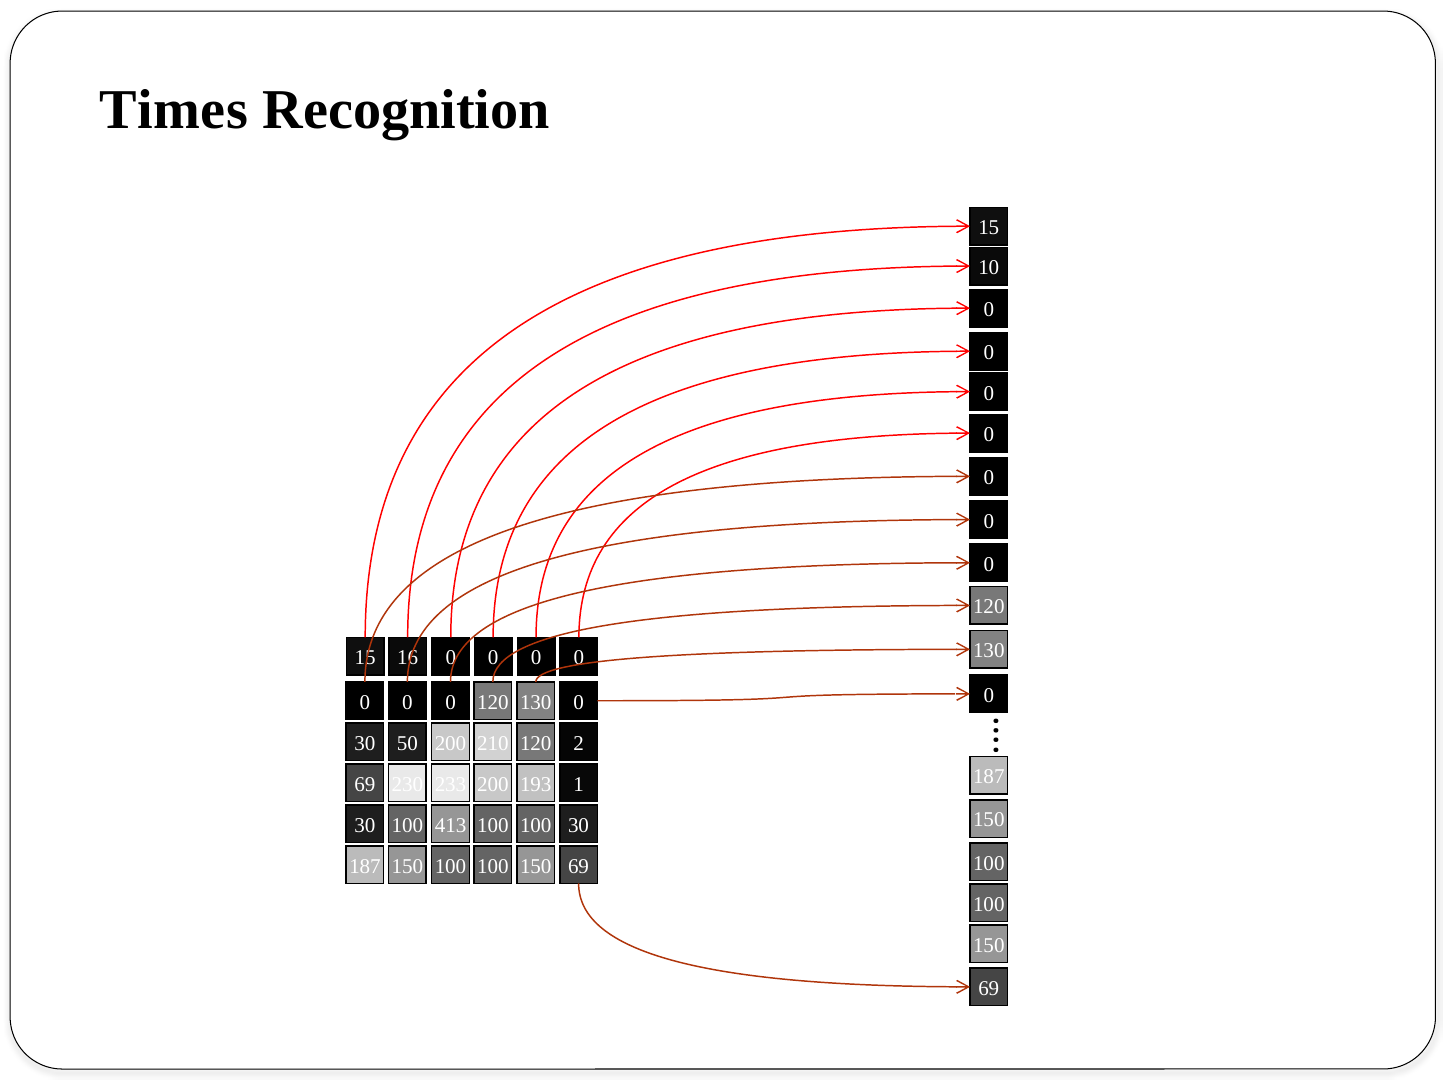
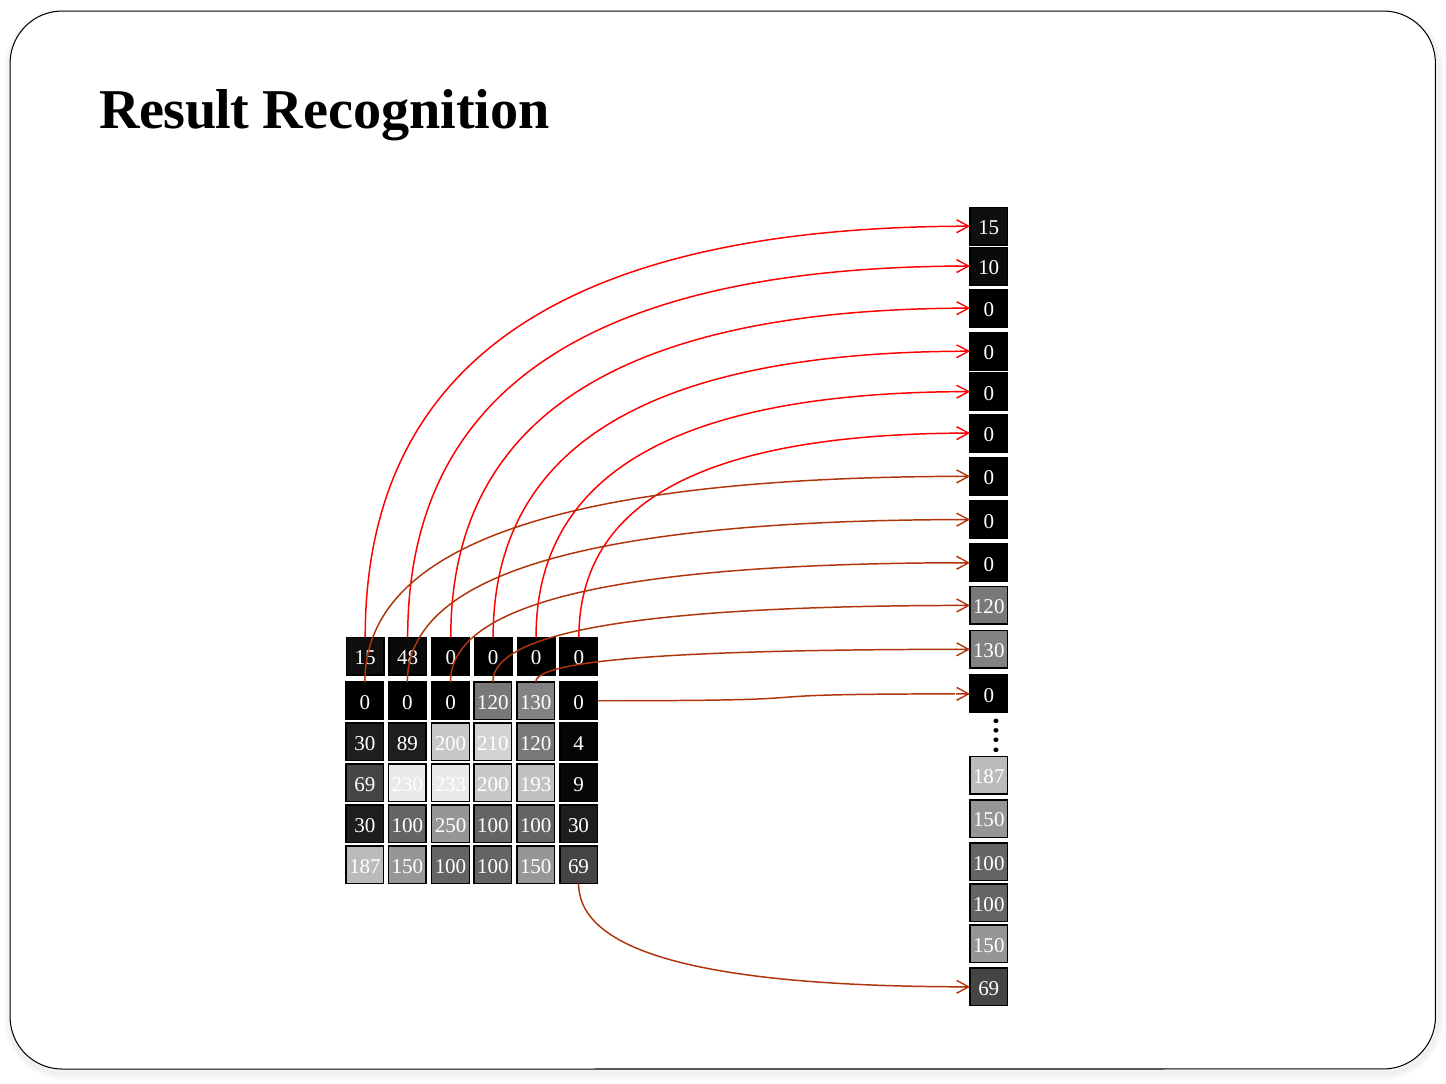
Times: Times -> Result (174, 110)
16: 16 -> 48 (408, 658)
50: 50 -> 89 (407, 744)
2: 2 -> 4 (579, 744)
1: 1 -> 9 (579, 785)
413: 413 -> 250 (451, 826)
